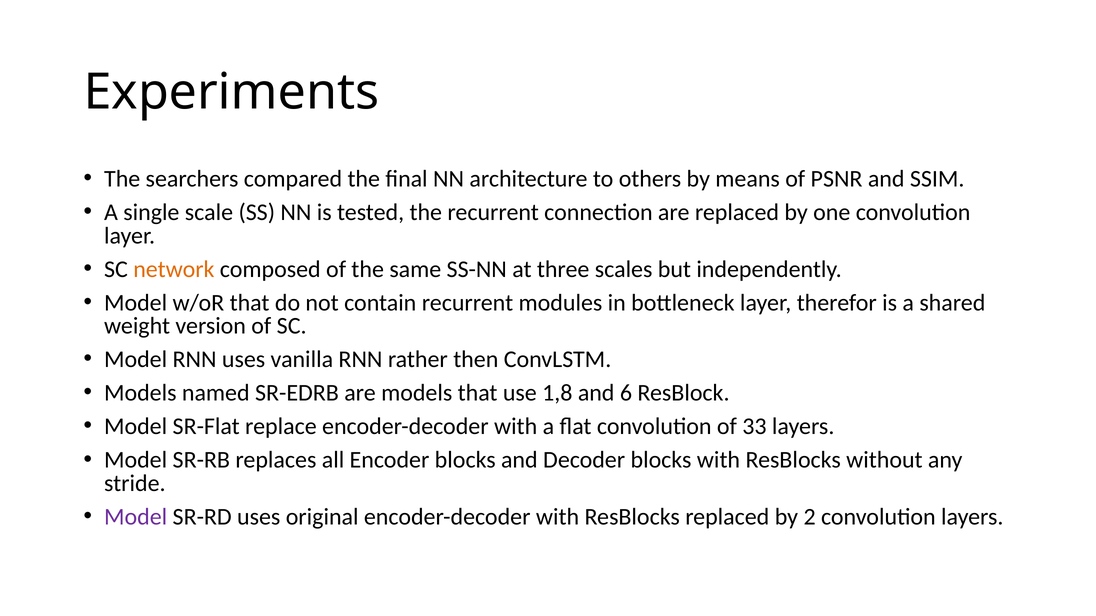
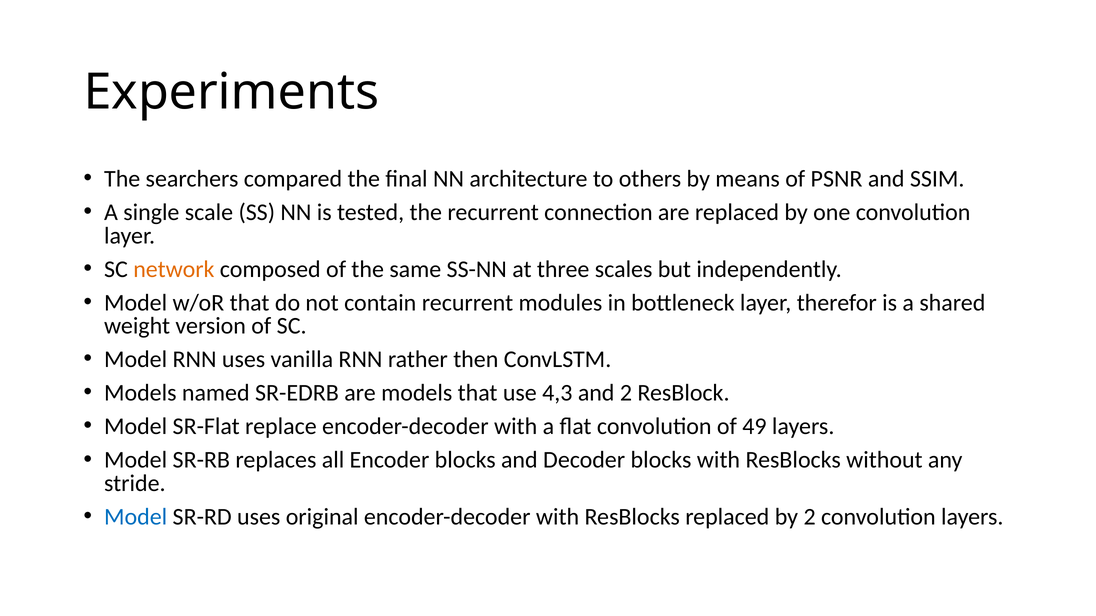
1,8: 1,8 -> 4,3 (557, 393)
and 6: 6 -> 2 (626, 393)
33: 33 -> 49 (754, 427)
Model colour: purple -> blue (136, 517)
